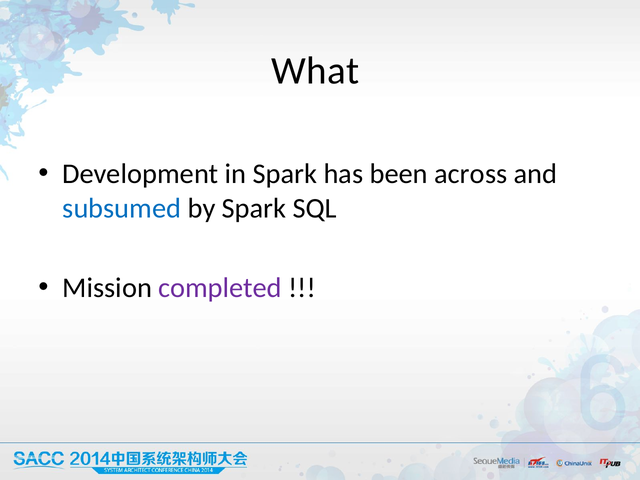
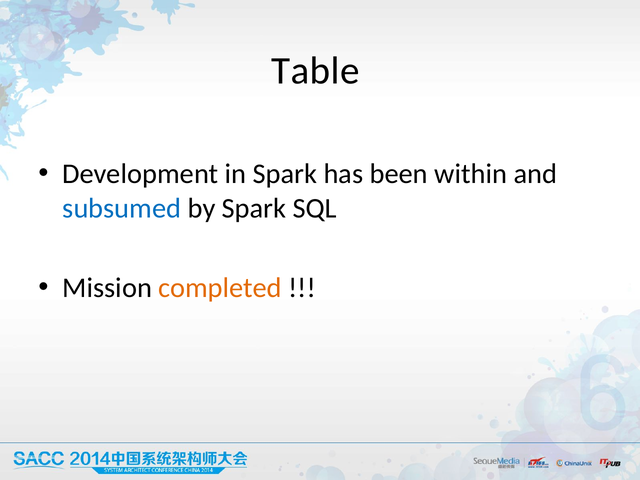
What: What -> Table (315, 71)
across: across -> within (471, 174)
completed colour: purple -> orange (220, 288)
